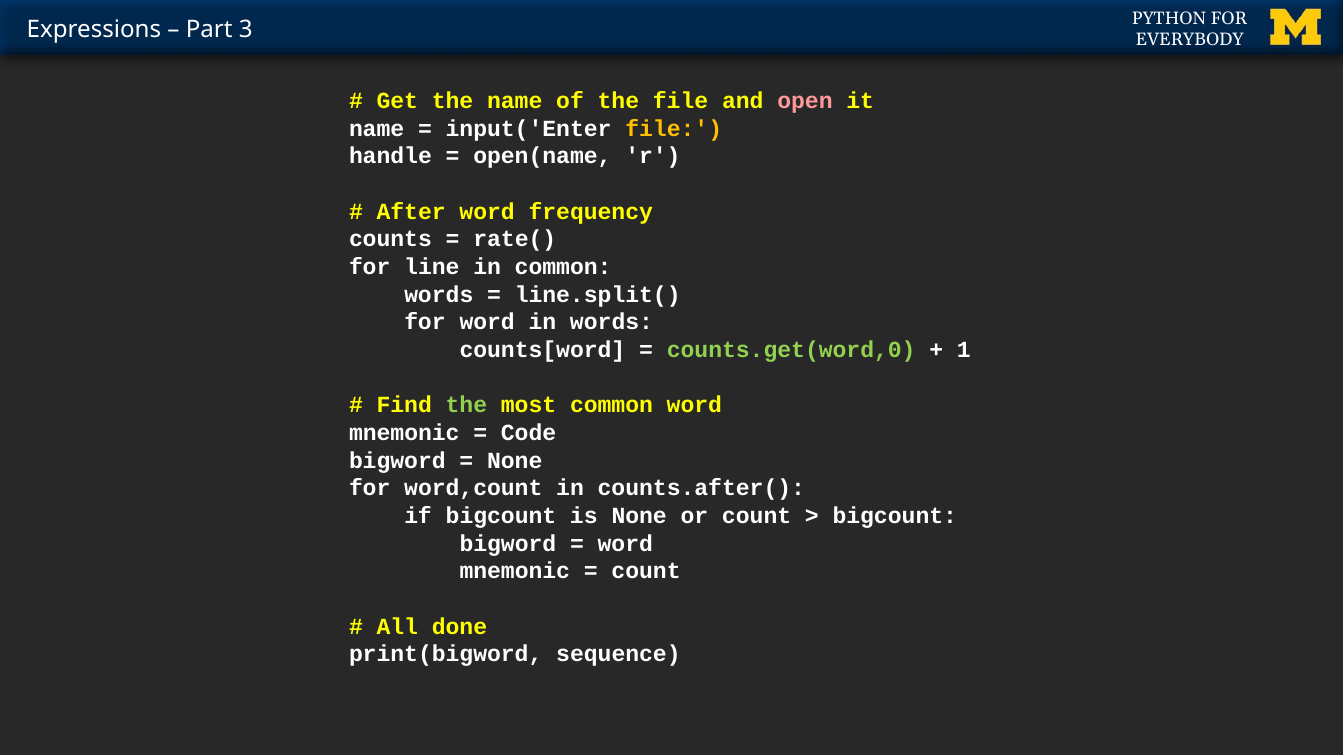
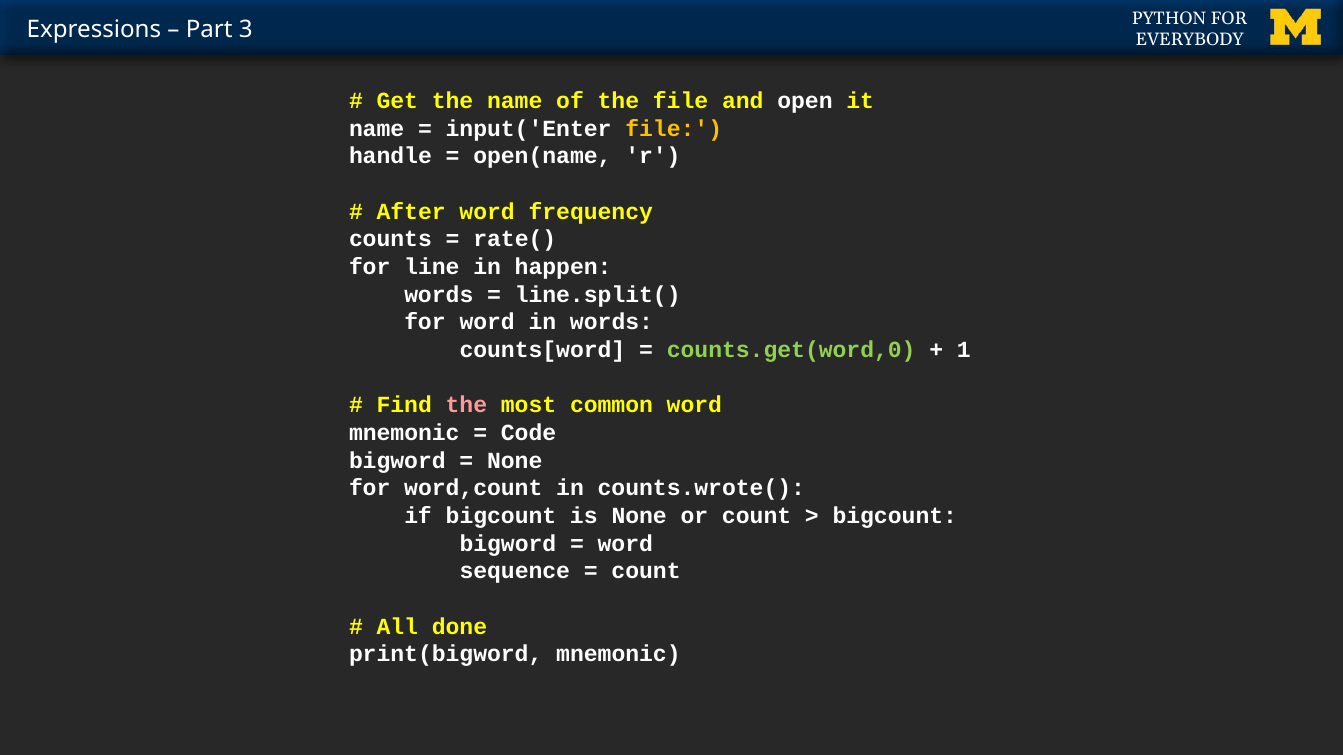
open colour: pink -> white (805, 101)
in common: common -> happen (563, 267)
the colour: light green -> pink (466, 406)
counts.after(: counts.after( -> counts.wrote( (701, 489)
mnemonic: mnemonic -> sequence (515, 572)
print(bigword sequence: sequence -> mnemonic (618, 655)
